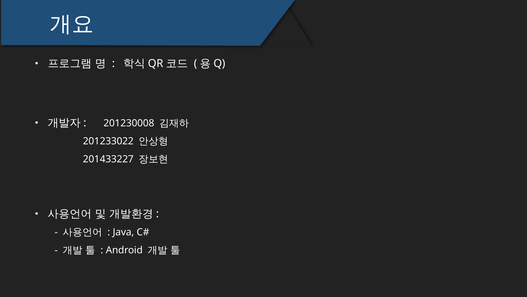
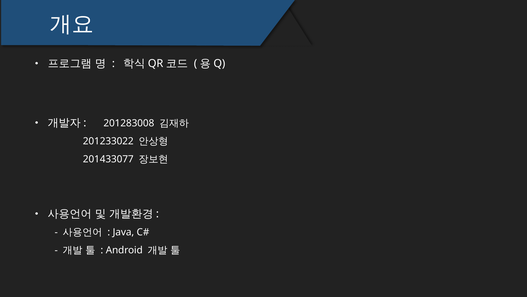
201230008: 201230008 -> 201283008 (129, 123)
201433227: 201433227 -> 201433077 (108, 159)
